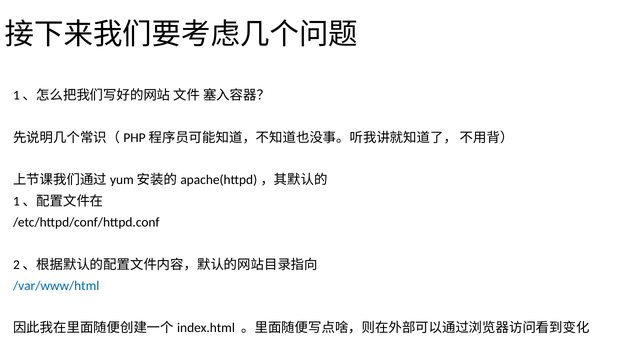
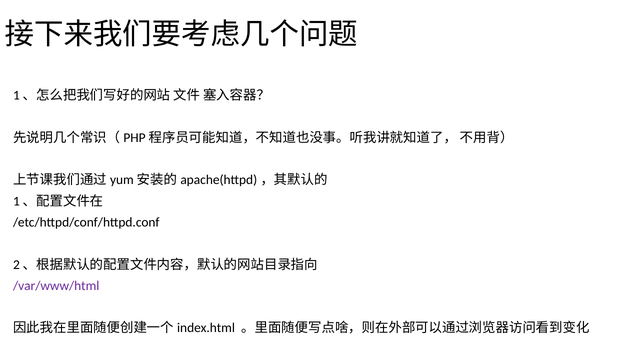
/var/www/html colour: blue -> purple (56, 286)
